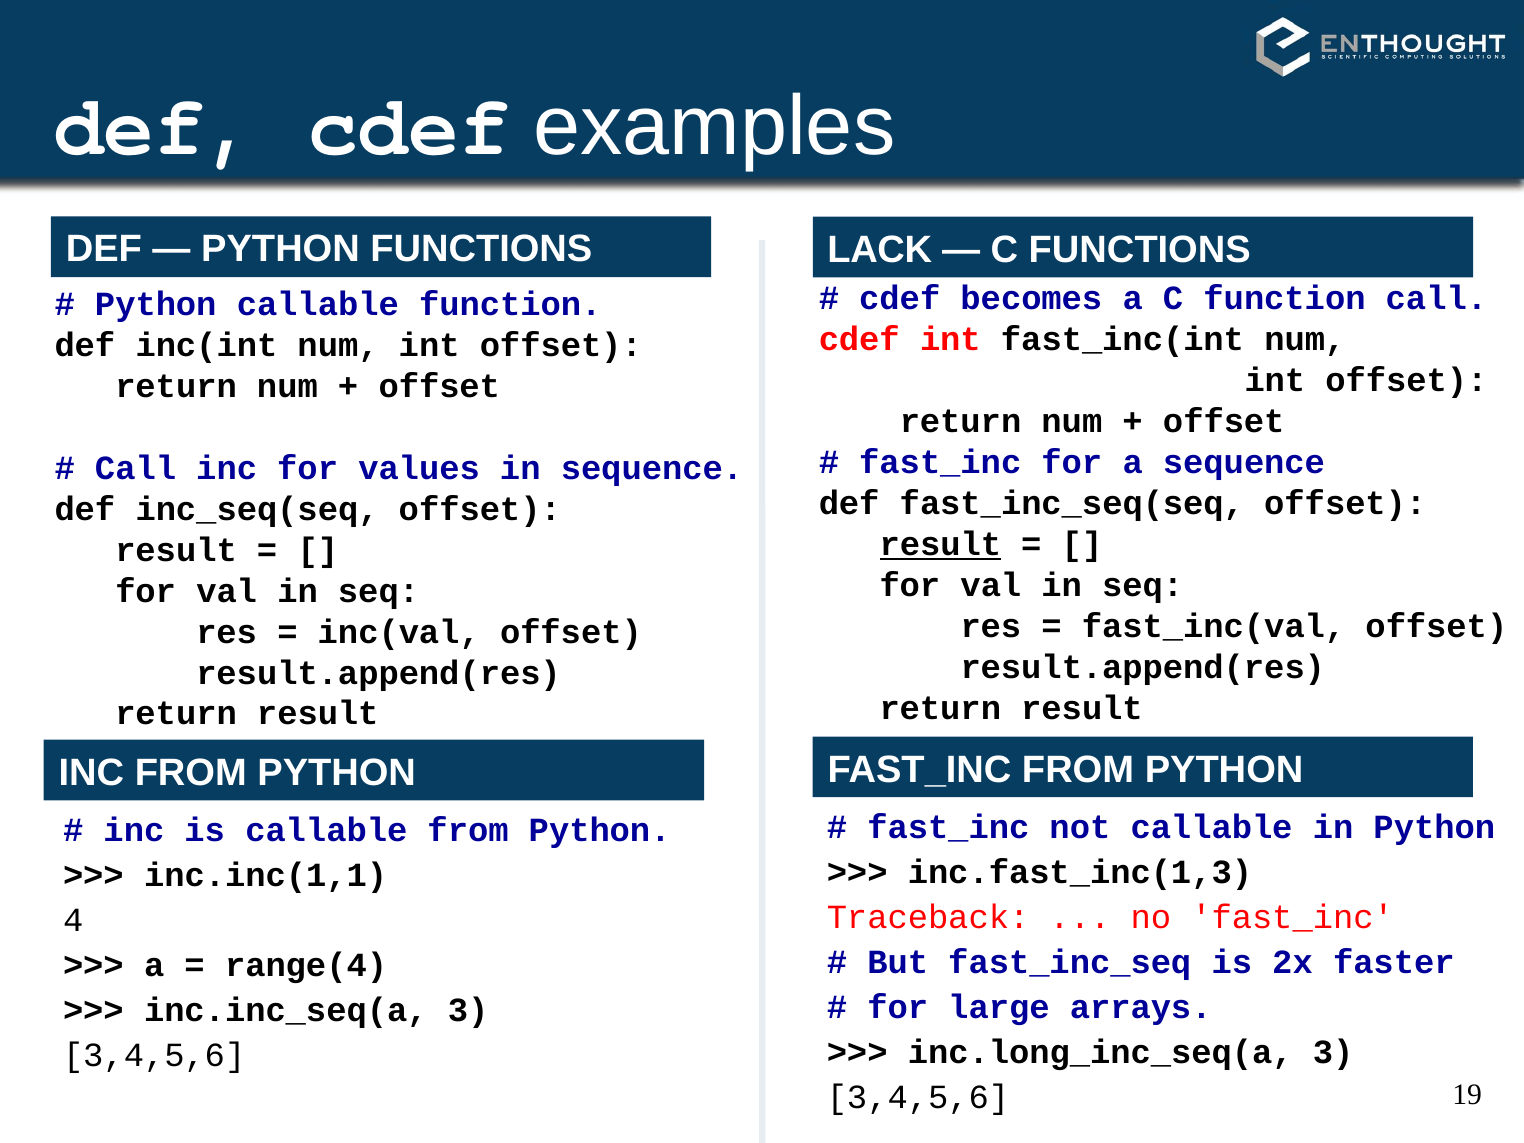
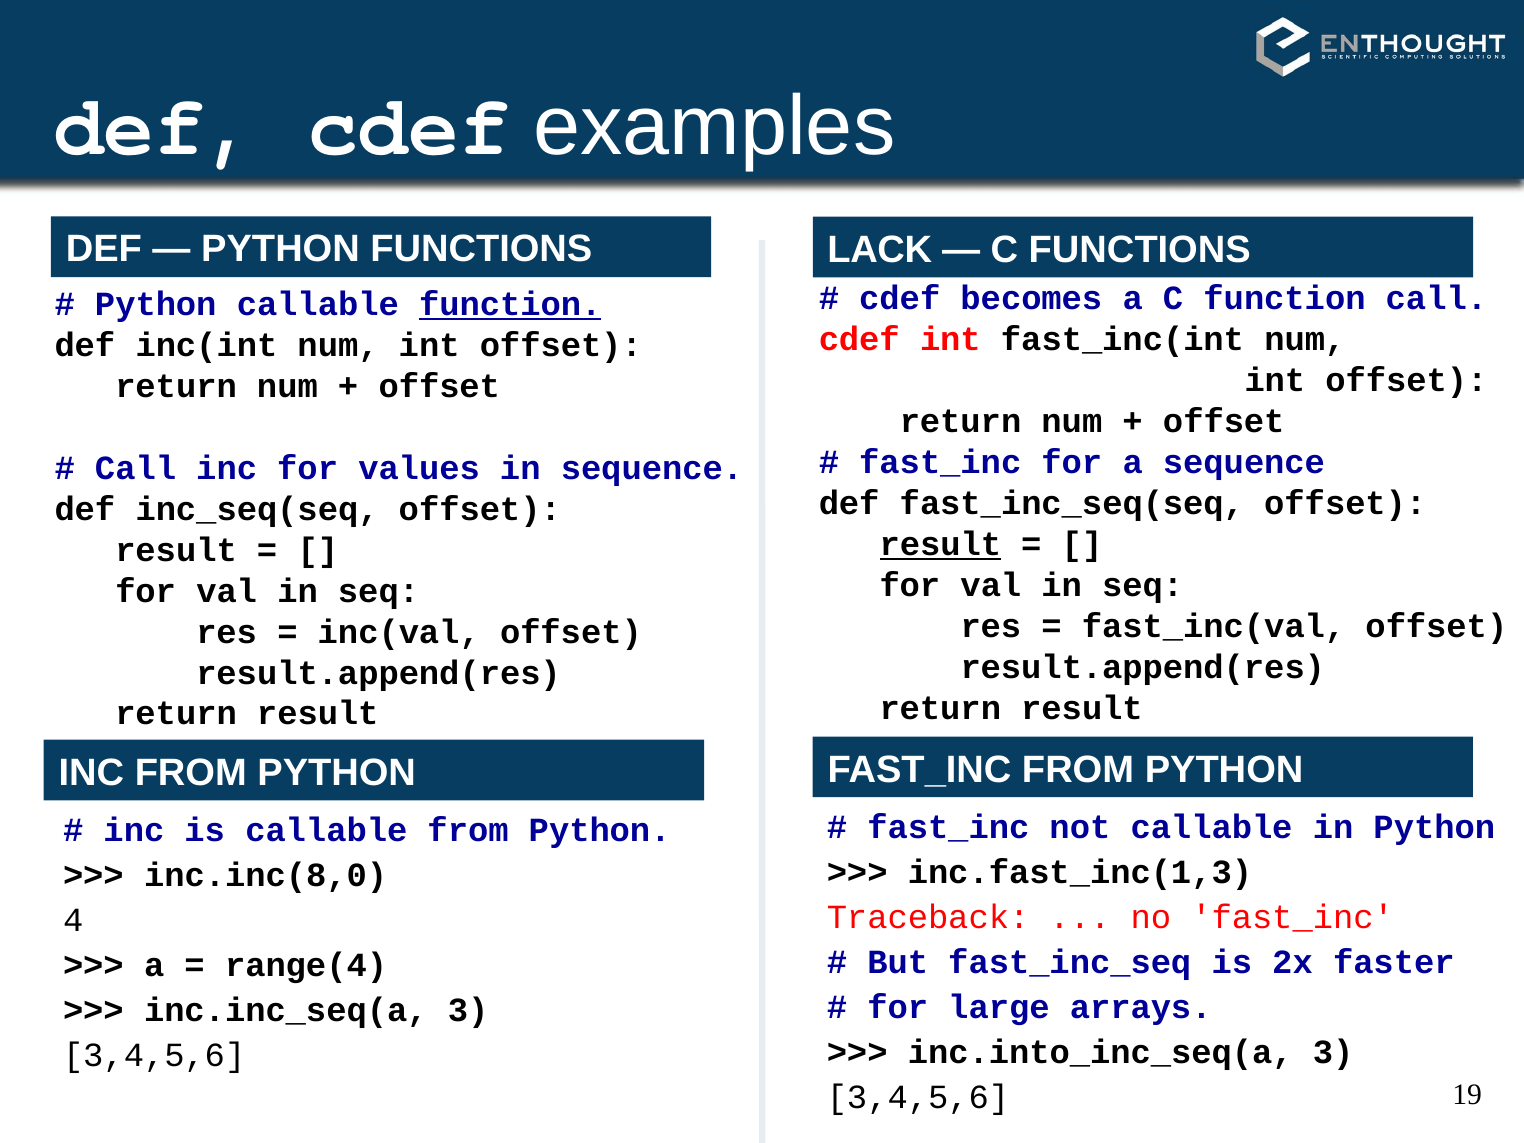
function underline: none -> present (510, 304)
inc.inc(1,1: inc.inc(1,1 -> inc.inc(8,0 (266, 875)
inc.long_inc_seq(a: inc.long_inc_seq(a -> inc.into_inc_seq(a (1100, 1052)
